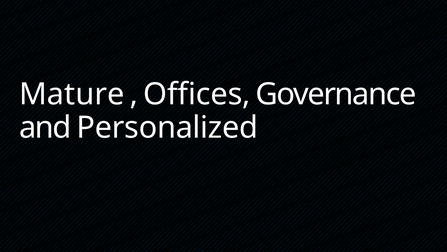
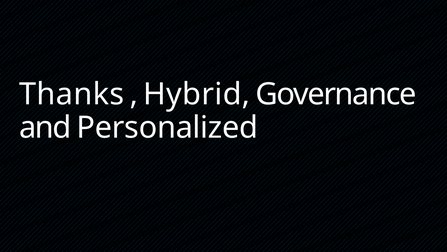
Mature: Mature -> Thanks (72, 94)
Offices: Offices -> Hybrid (197, 94)
